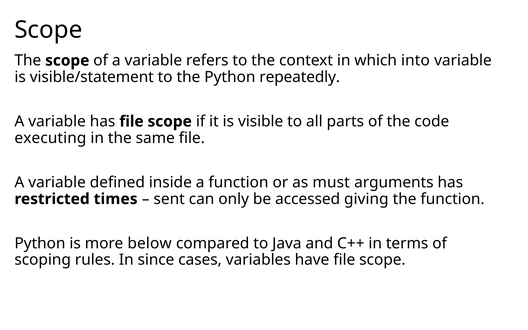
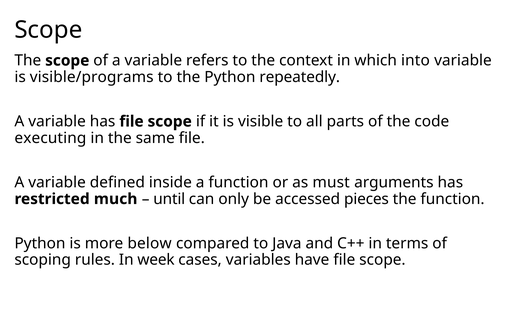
visible/statement: visible/statement -> visible/programs (92, 77)
times: times -> much (116, 199)
sent: sent -> until (169, 199)
giving: giving -> pieces (366, 199)
since: since -> week (156, 260)
